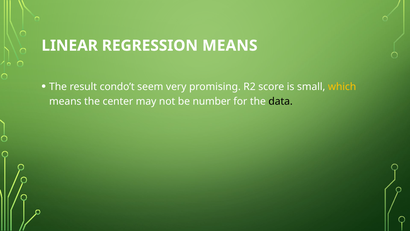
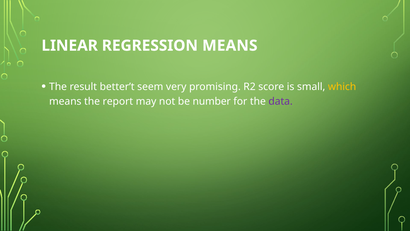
condo’t: condo’t -> better’t (117, 87)
center: center -> report (118, 101)
data colour: black -> purple (281, 101)
